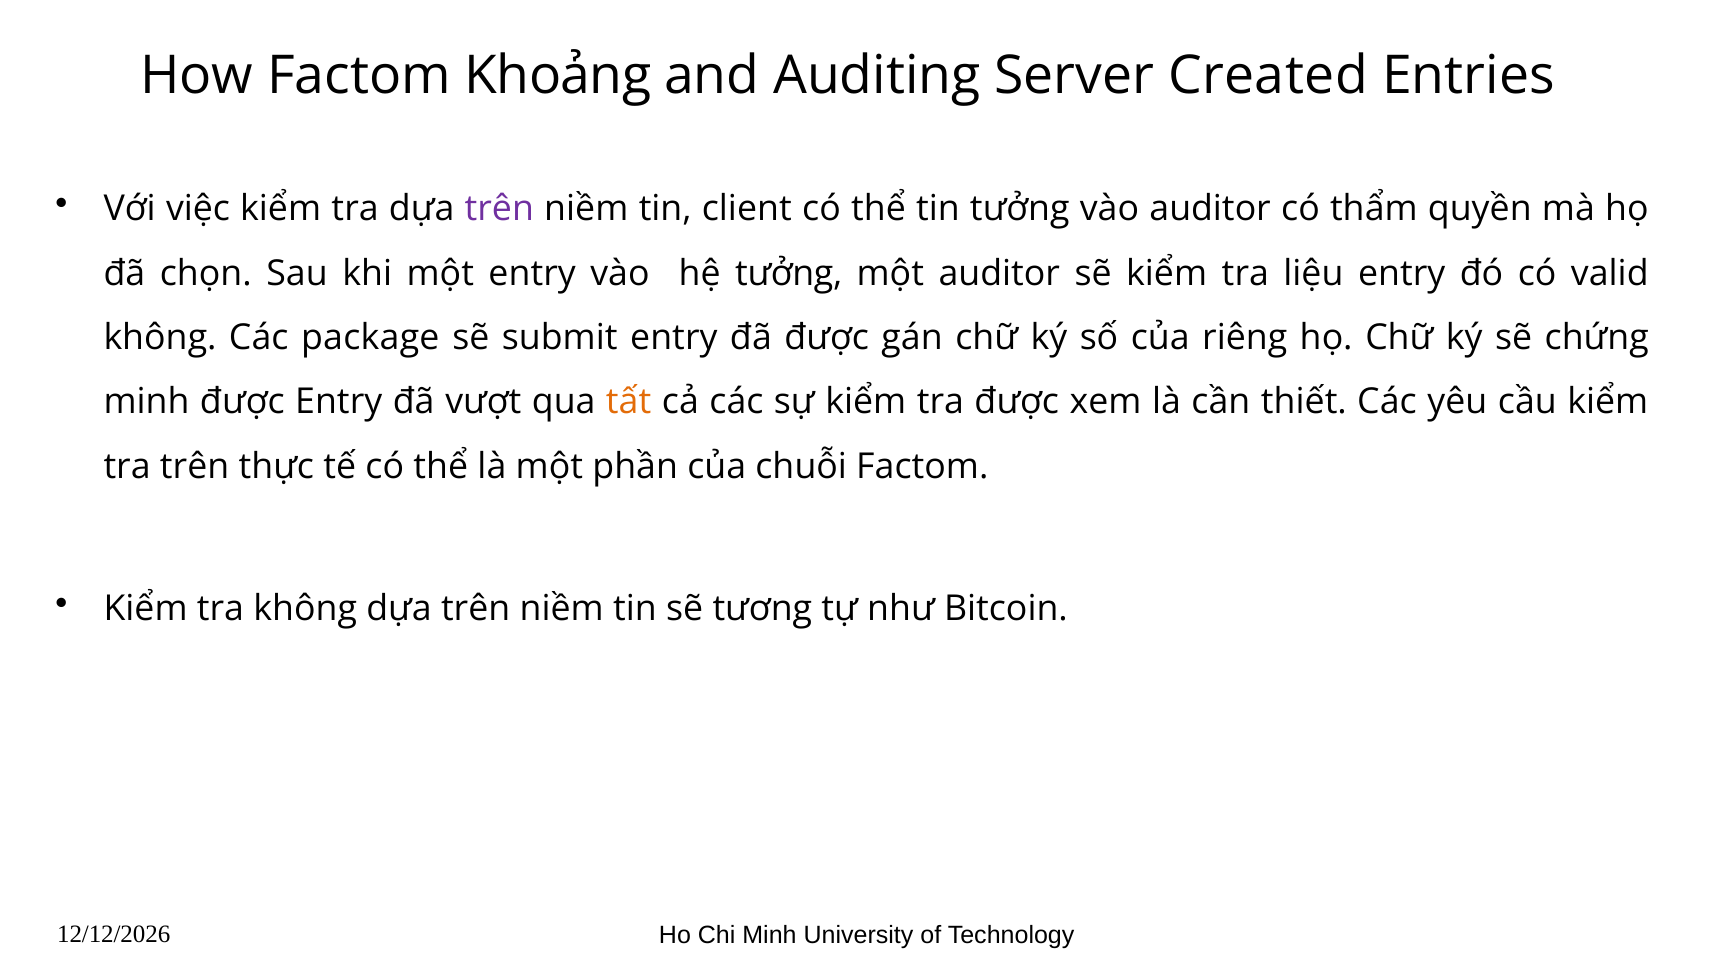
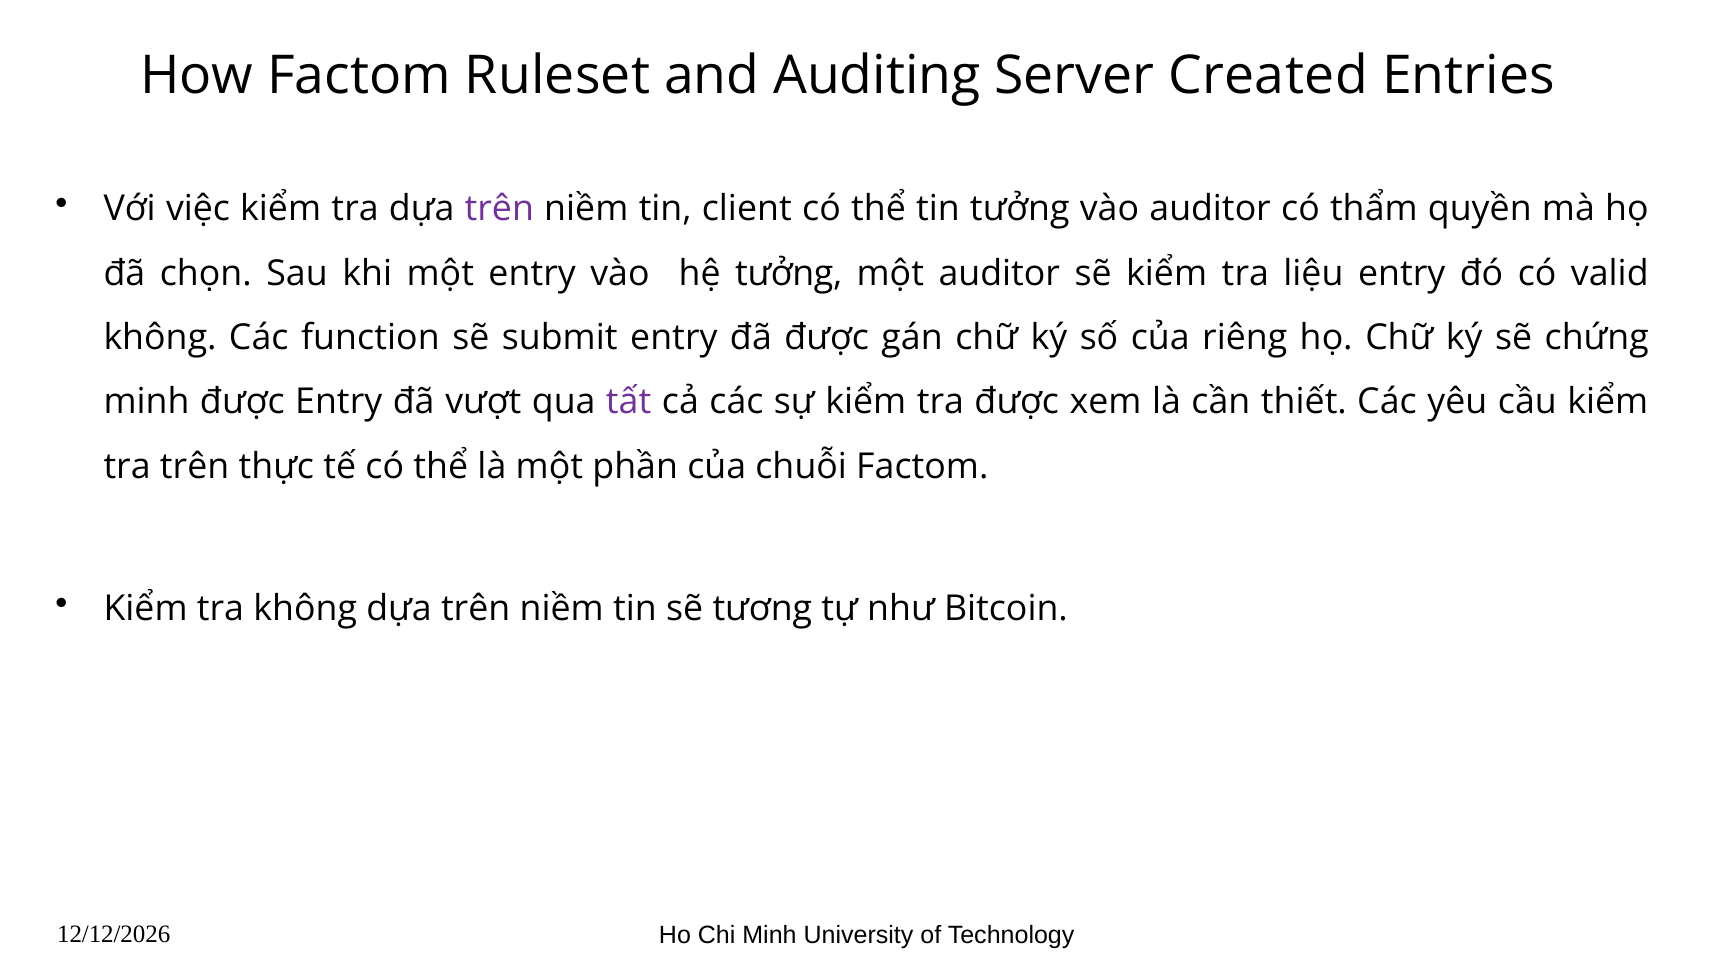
Khoảng: Khoảng -> Ruleset (557, 76)
package: package -> function (370, 338)
tất colour: orange -> purple (629, 402)
